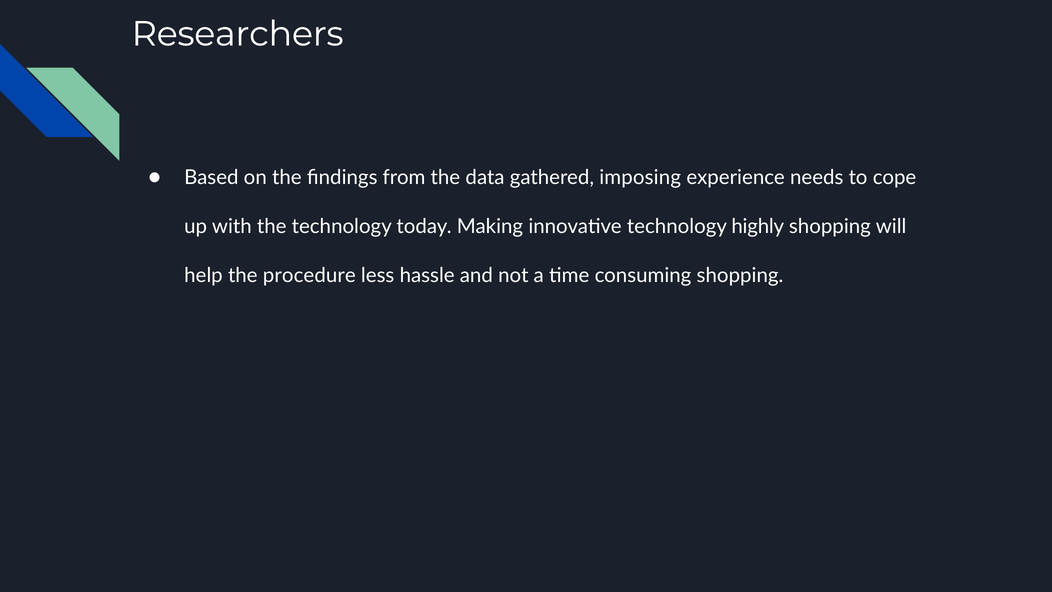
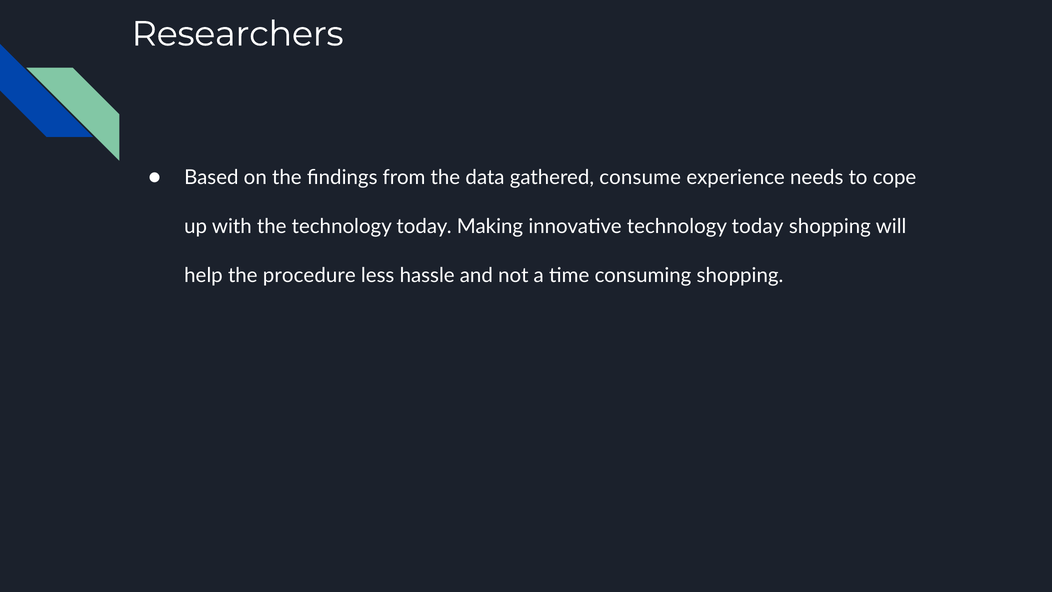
imposing: imposing -> consume (640, 177)
innovative technology highly: highly -> today (758, 226)
